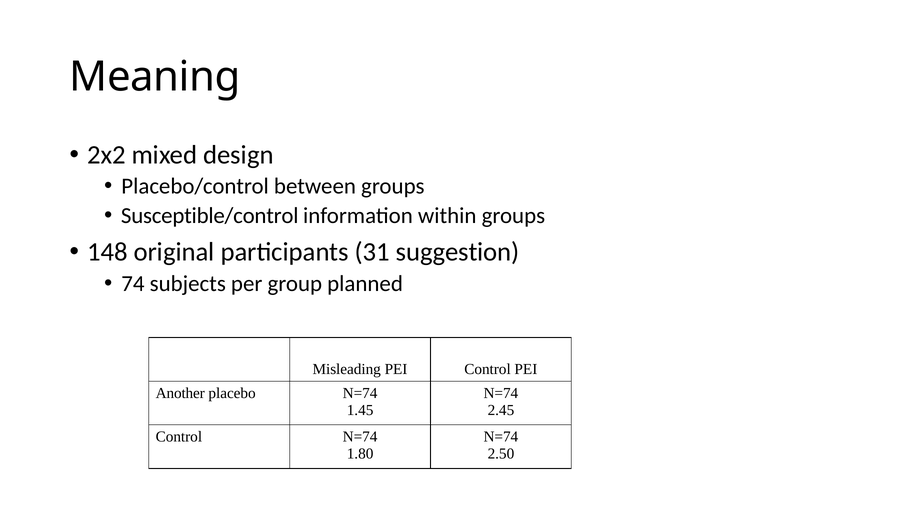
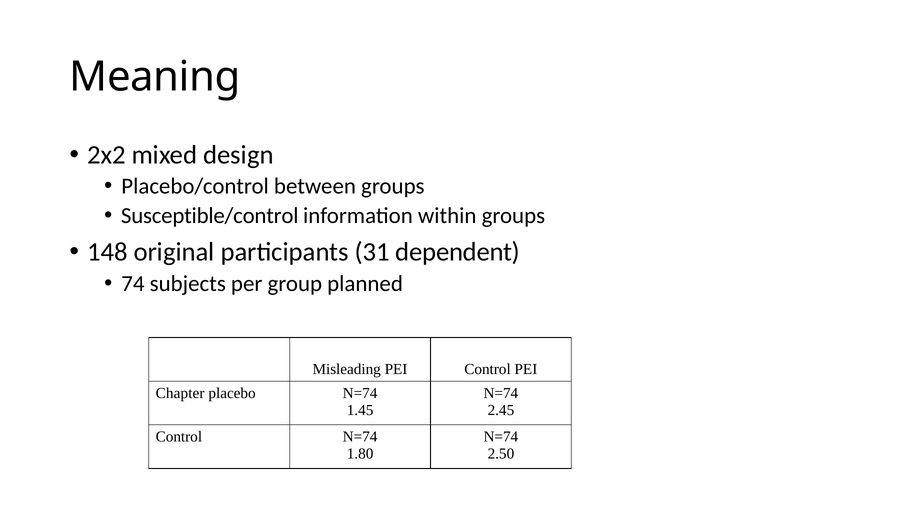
suggestion: suggestion -> dependent (458, 252)
Another: Another -> Chapter (180, 393)
